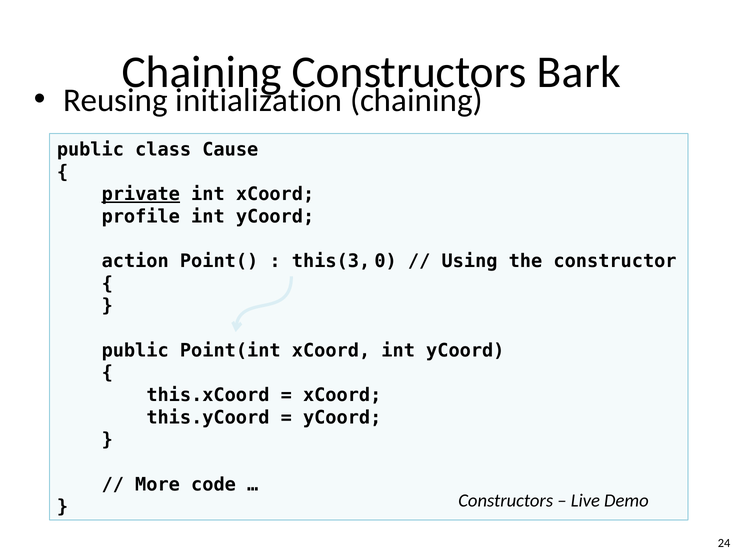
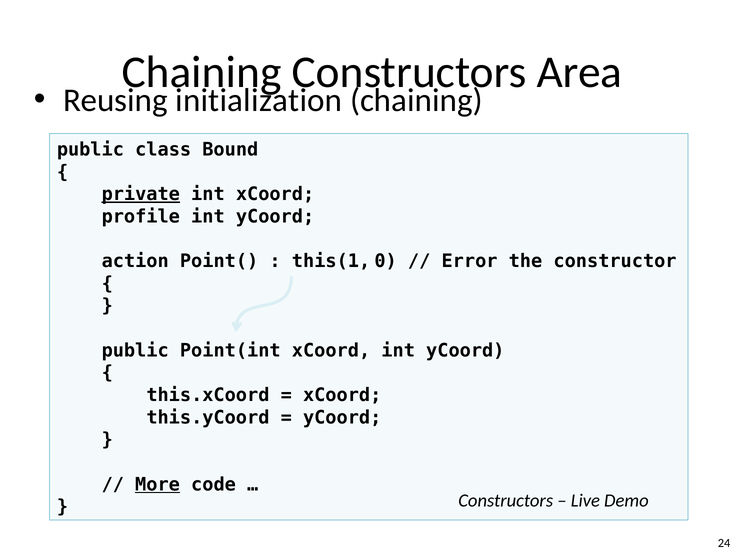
Bark: Bark -> Area (579, 72)
Cause: Cause -> Bound (230, 150)
this(3: this(3 -> this(1 (331, 261)
Using: Using -> Error (470, 261)
More underline: none -> present (158, 484)
